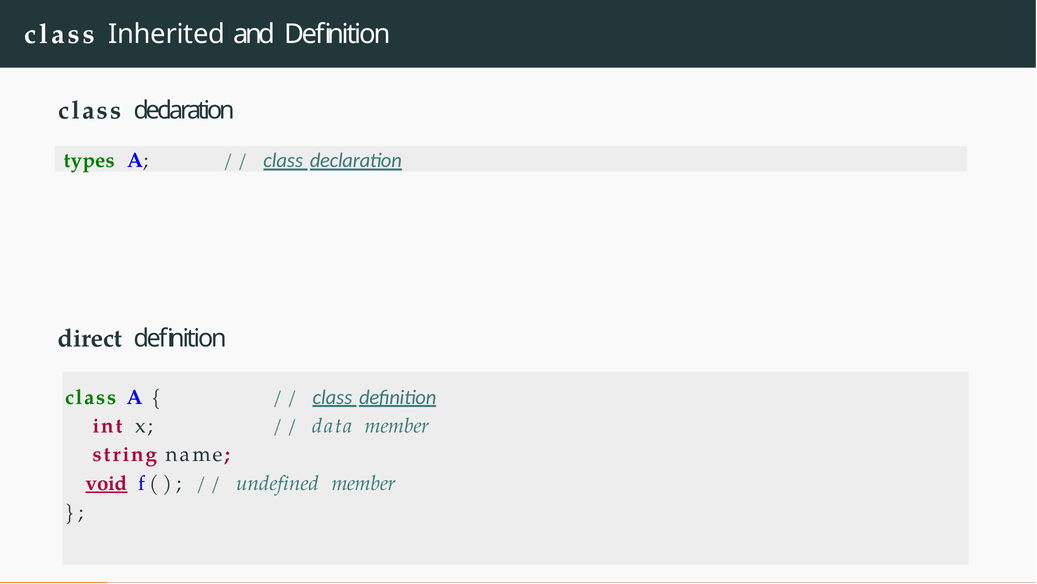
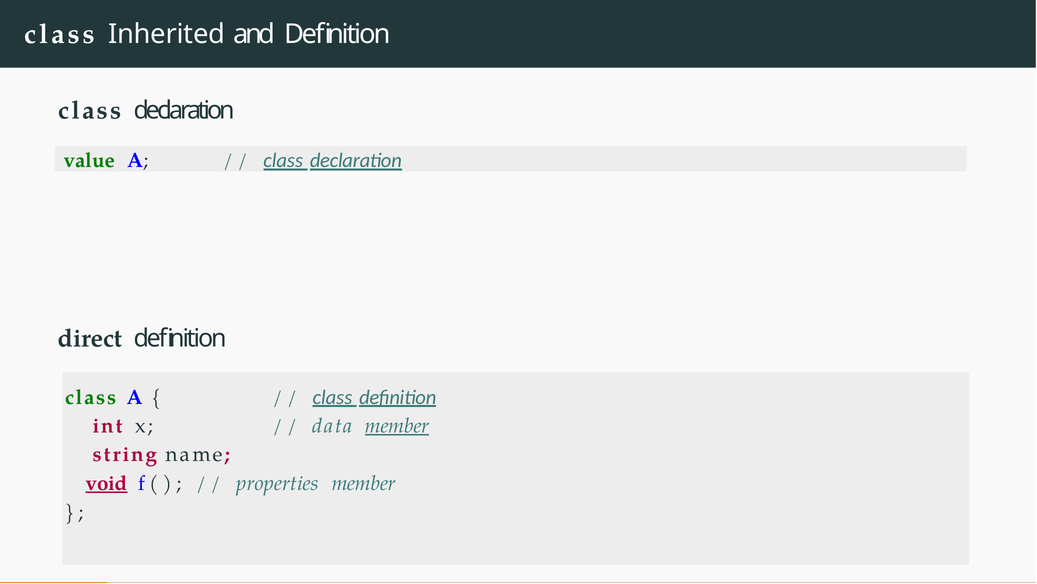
types: types -> value (89, 160)
member underline: none -> present (397, 426)
undefined: undefined -> properties (278, 483)
